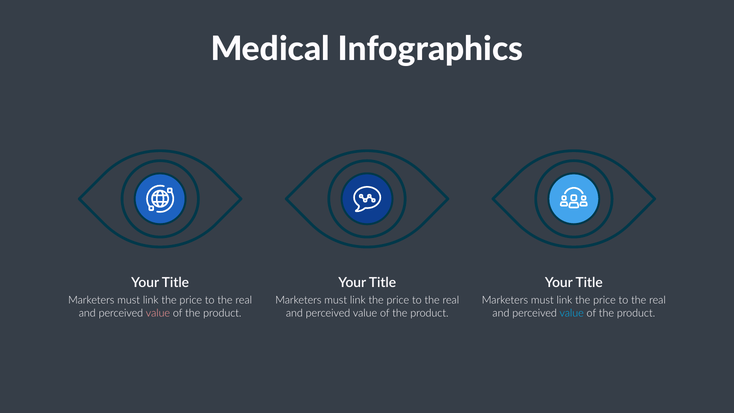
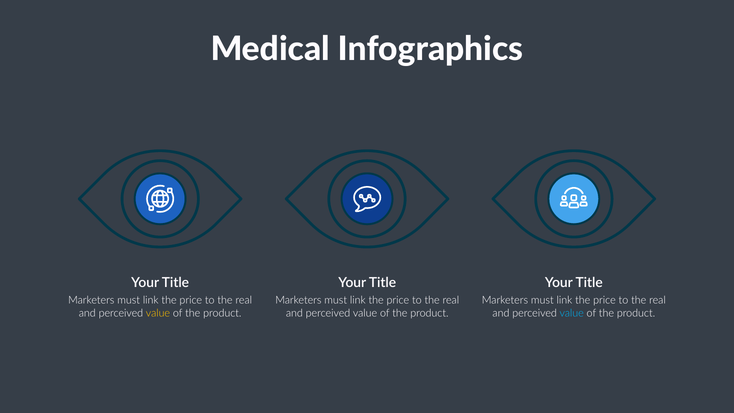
value colour: pink -> yellow (158, 313)
